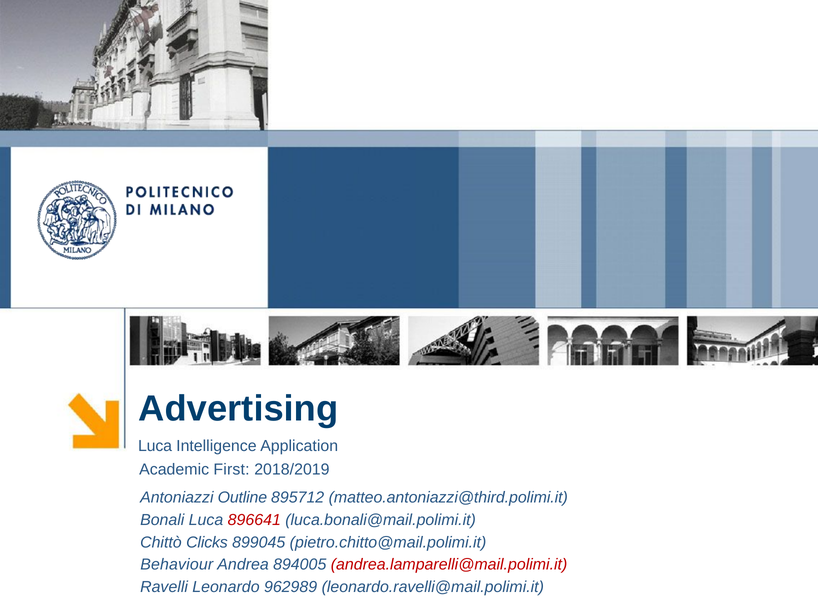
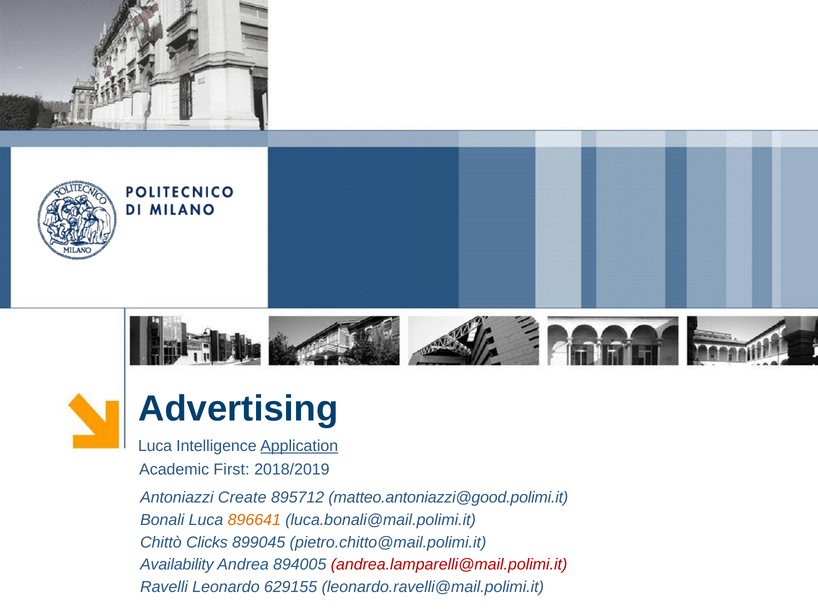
Application underline: none -> present (299, 446)
Outline: Outline -> Create (242, 497)
matteo.antoniazzi@third.polimi.it: matteo.antoniazzi@third.polimi.it -> matteo.antoniazzi@good.polimi.it (448, 497)
896641 colour: red -> orange (254, 520)
Behaviour: Behaviour -> Availability (177, 564)
962989: 962989 -> 629155 (291, 586)
